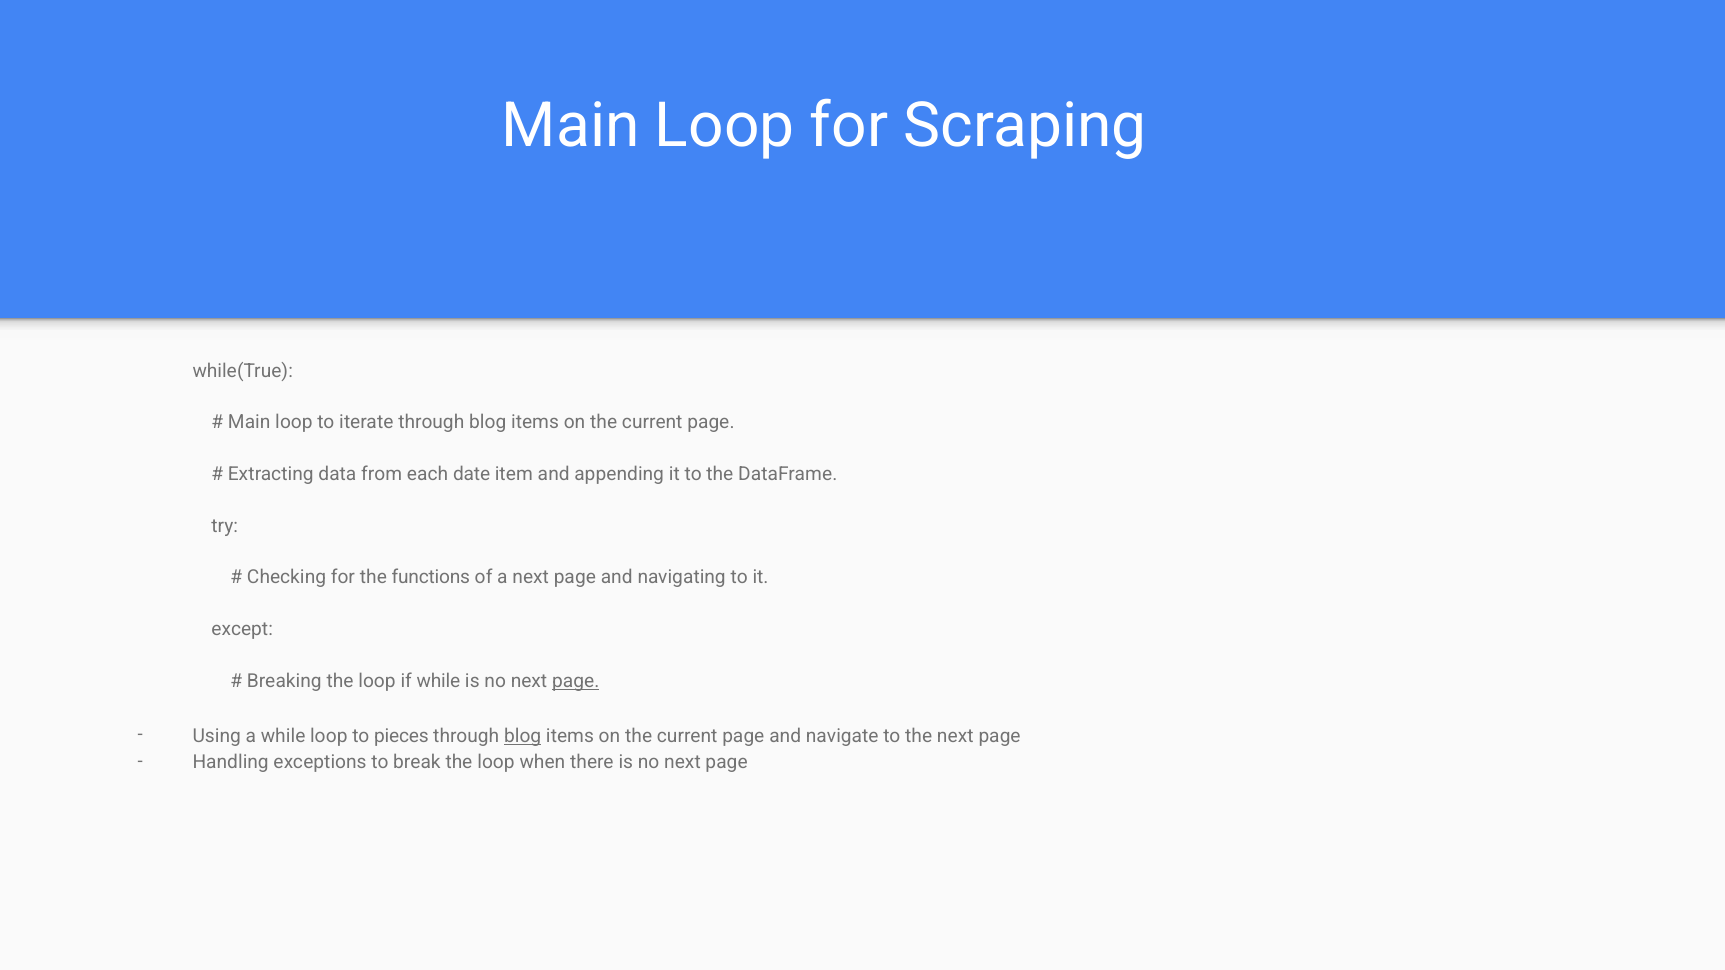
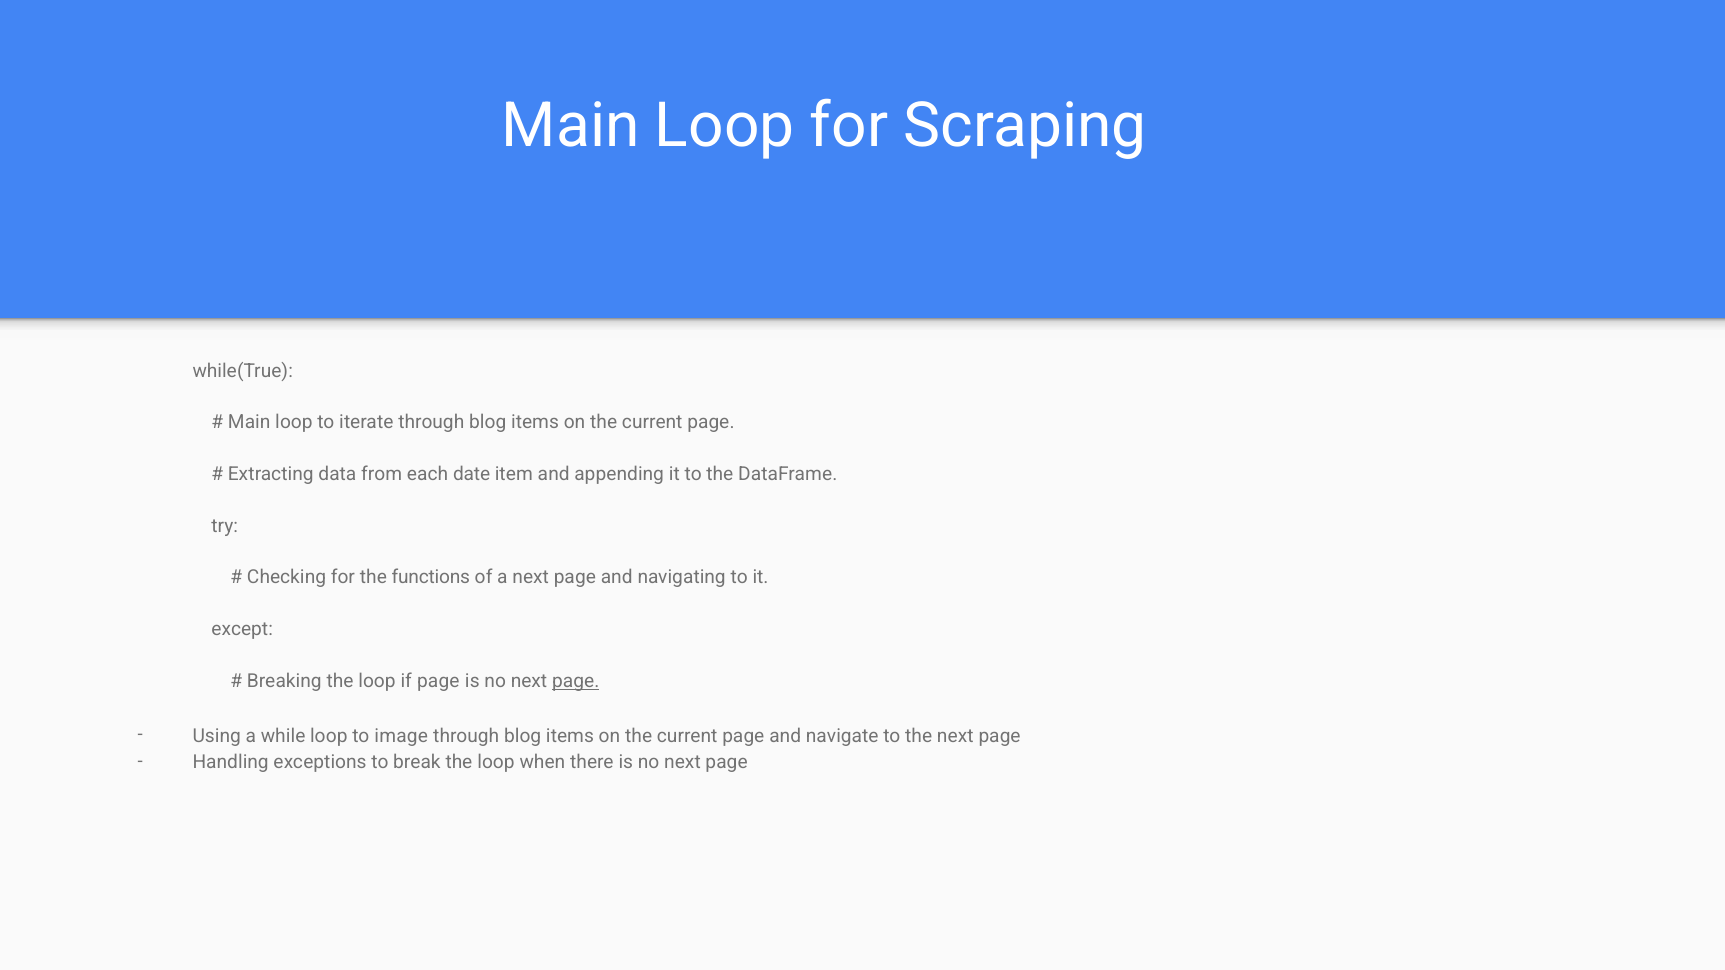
if while: while -> page (438, 681)
pieces: pieces -> image (401, 736)
blog underline: present -> none (523, 736)
